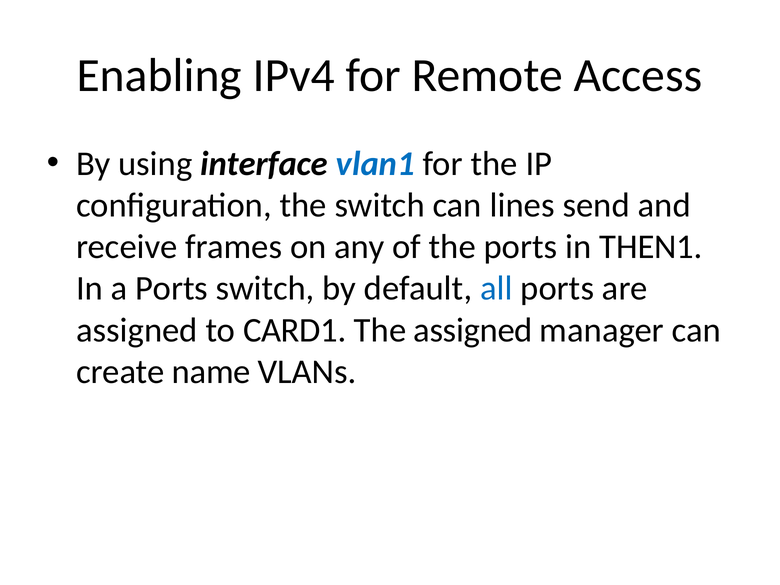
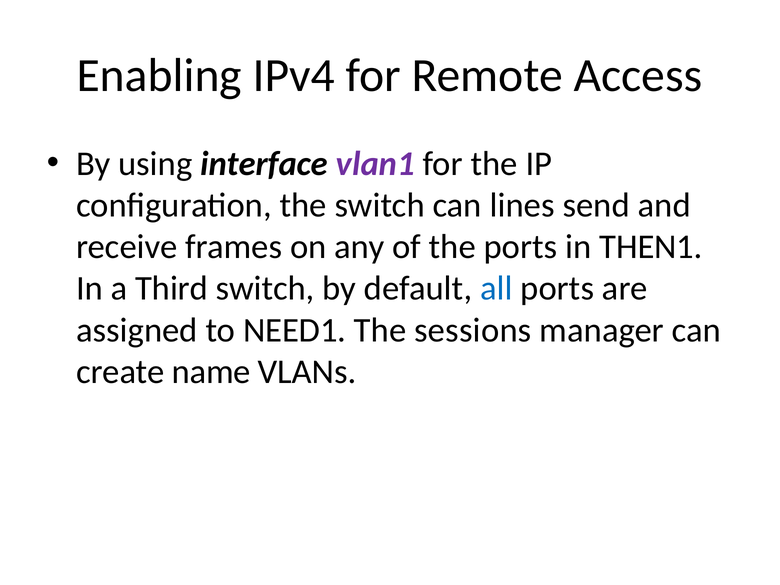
vlan1 colour: blue -> purple (375, 164)
a Ports: Ports -> Third (172, 288)
CARD1: CARD1 -> NEED1 (295, 330)
The assigned: assigned -> sessions (473, 330)
